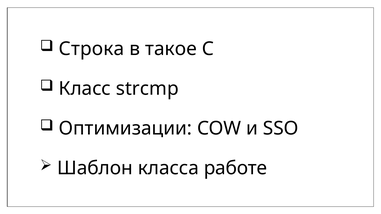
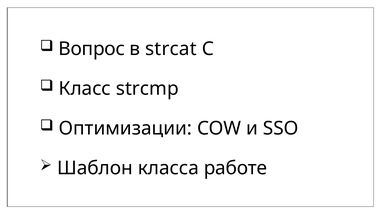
Строка: Строка -> Вопрос (92, 49)
такое: такое -> strcat (171, 49)
